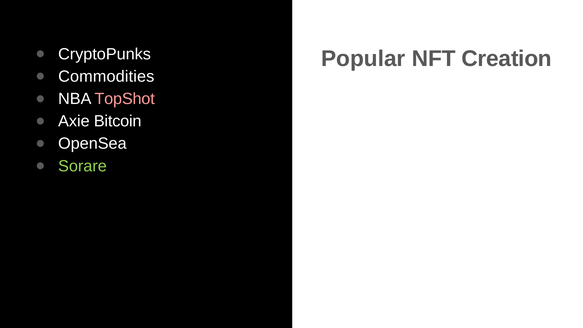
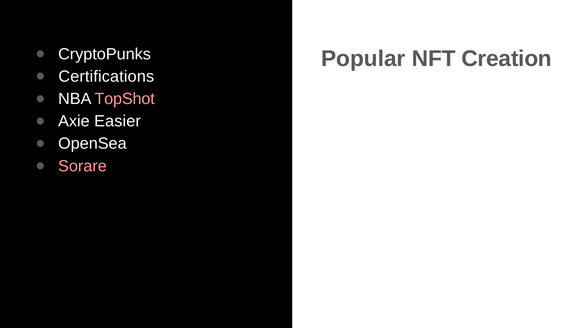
Commodities: Commodities -> Certifications (106, 77)
Bitcoin: Bitcoin -> Easier (118, 121)
Sorare colour: light green -> pink (82, 166)
